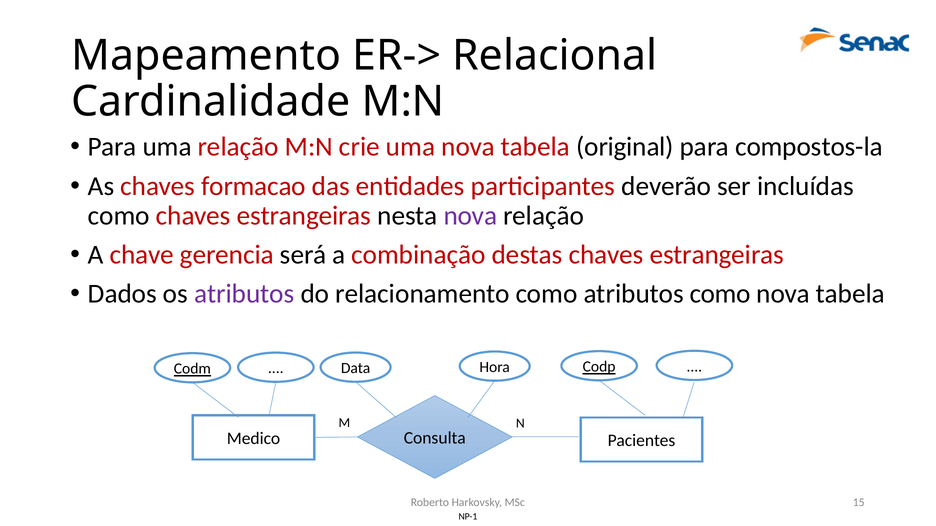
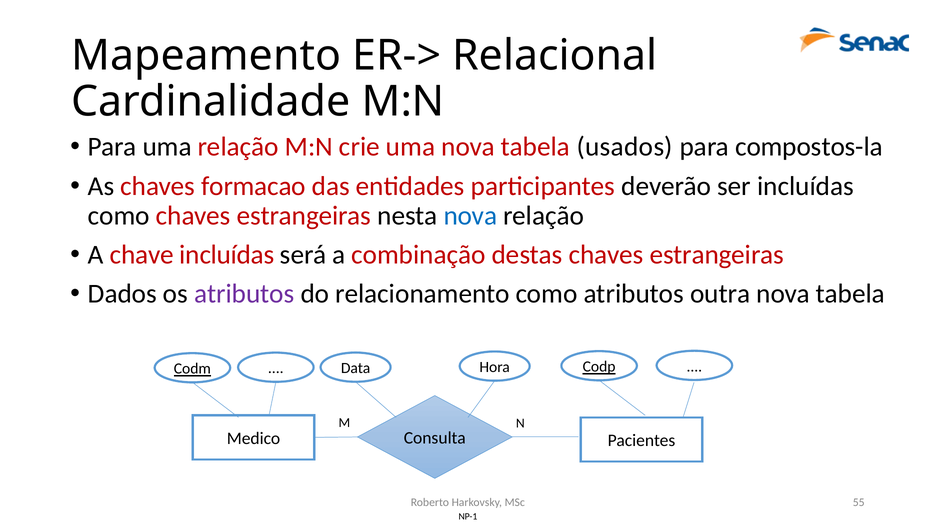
original: original -> usados (625, 147)
nova colour: purple -> blue (470, 216)
chave gerencia: gerencia -> incluídas (227, 255)
atributos como: como -> outra (720, 294)
15: 15 -> 55 (859, 503)
